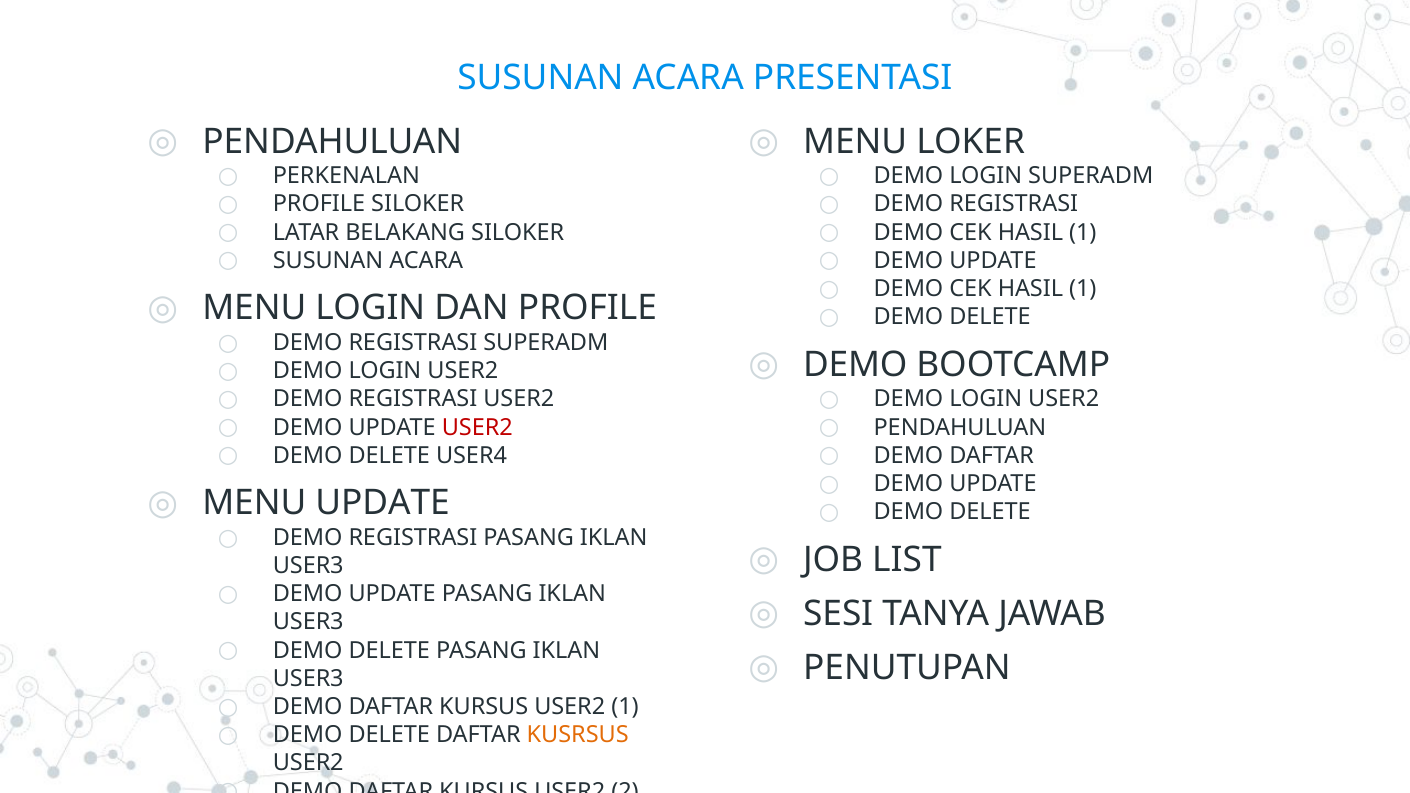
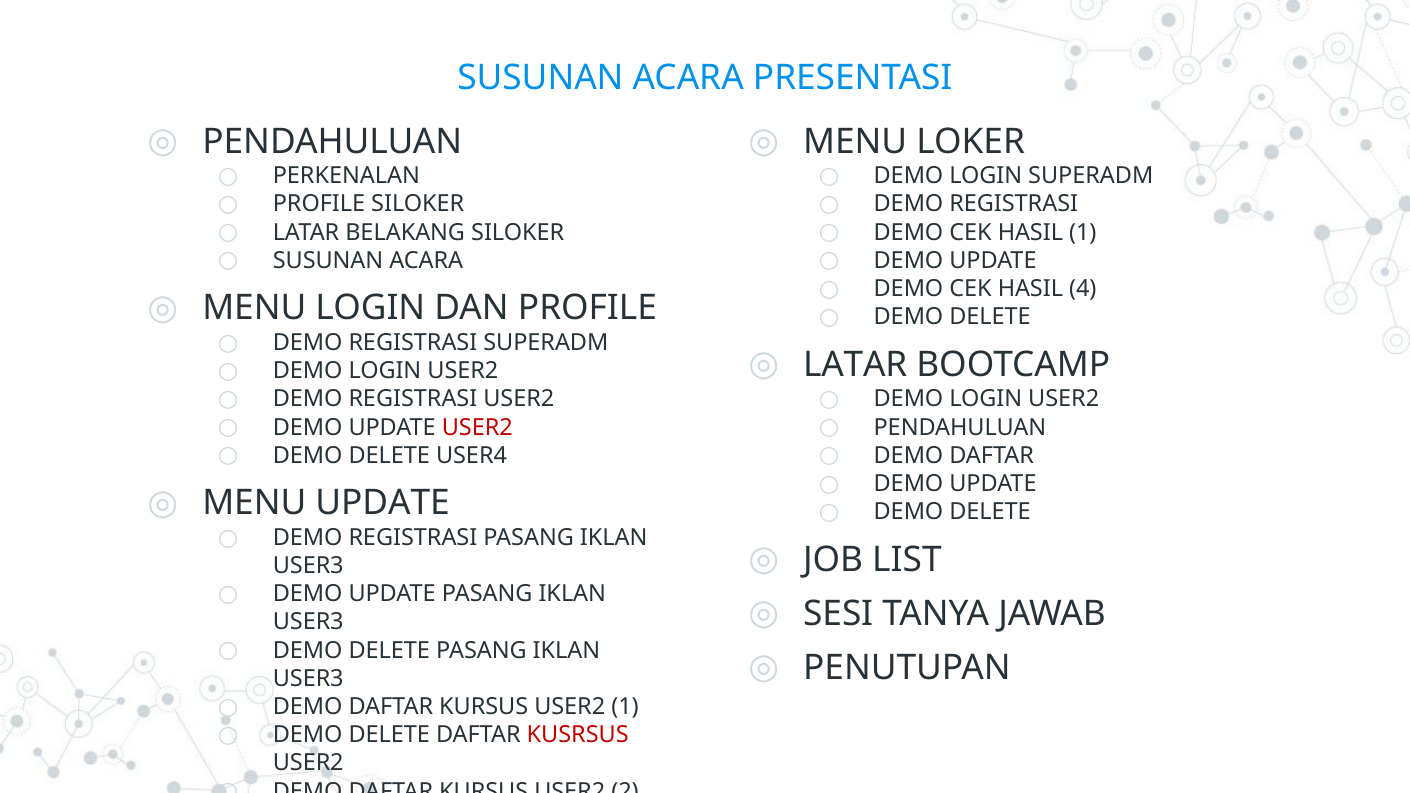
1: 1 -> 4 (1083, 289)
DEMO: DEMO -> LATAR (855, 365)
KUSRSUS colour: orange -> red (578, 735)
